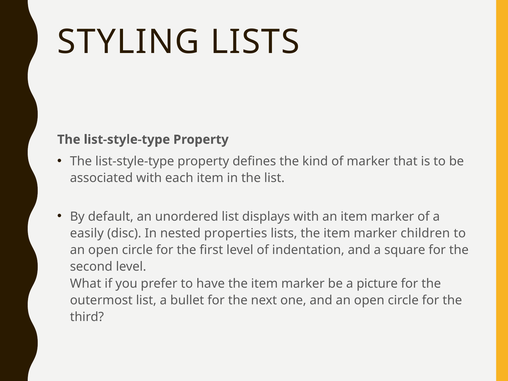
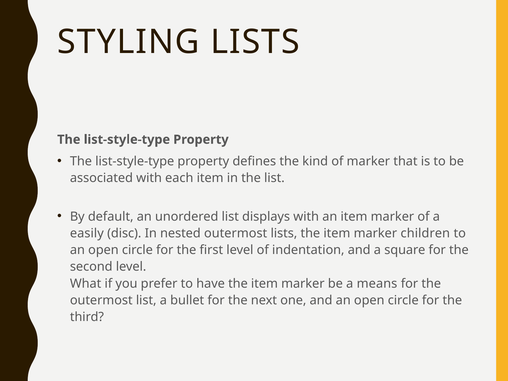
nested properties: properties -> outermost (236, 233)
picture: picture -> means (377, 284)
